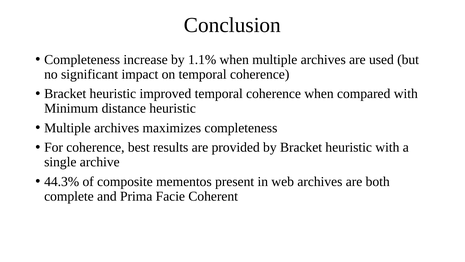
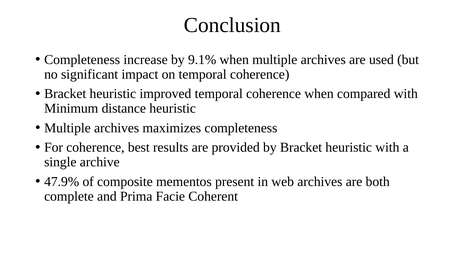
1.1%: 1.1% -> 9.1% (202, 60)
44.3%: 44.3% -> 47.9% (62, 181)
